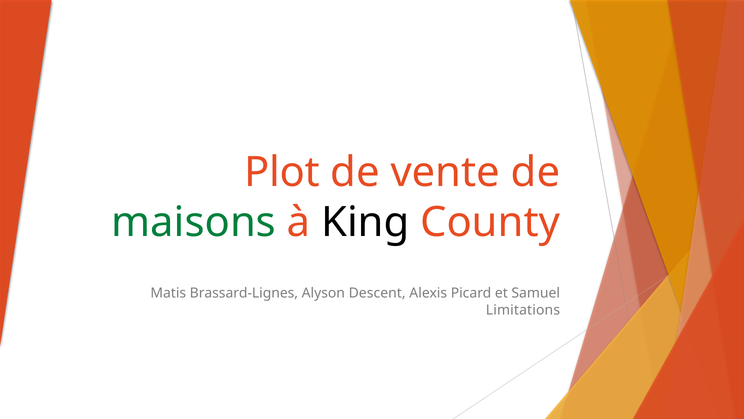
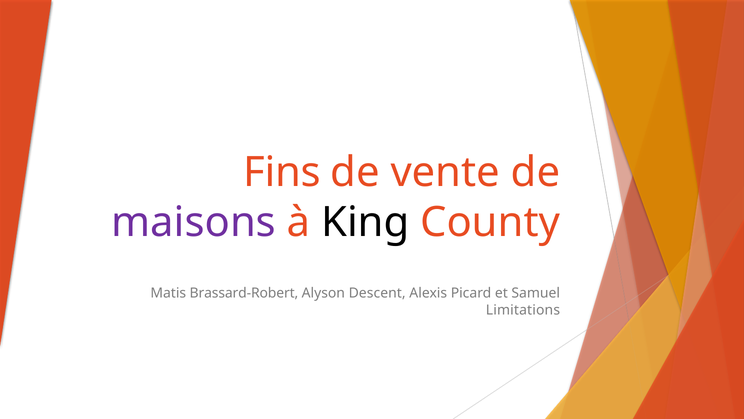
Plot: Plot -> Fins (282, 172)
maisons colour: green -> purple (194, 222)
Brassard-Lignes: Brassard-Lignes -> Brassard-Robert (244, 293)
